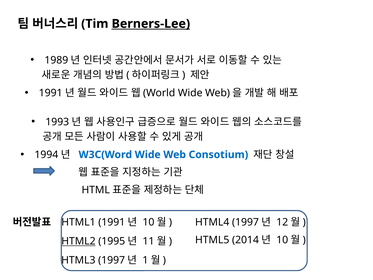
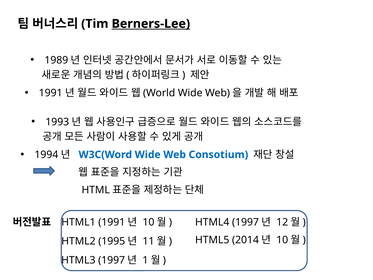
HTML2 underline: present -> none (78, 241)
